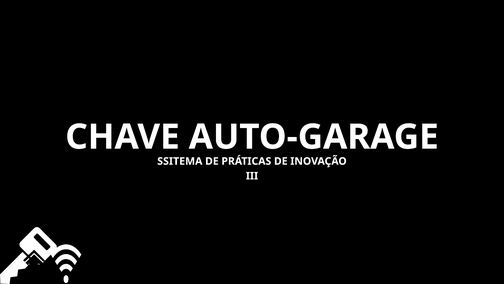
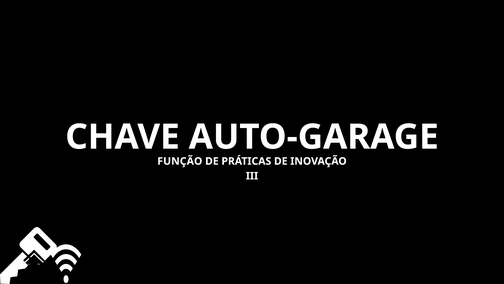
SSITEMA: SSITEMA -> FUNÇÃO (180, 161)
